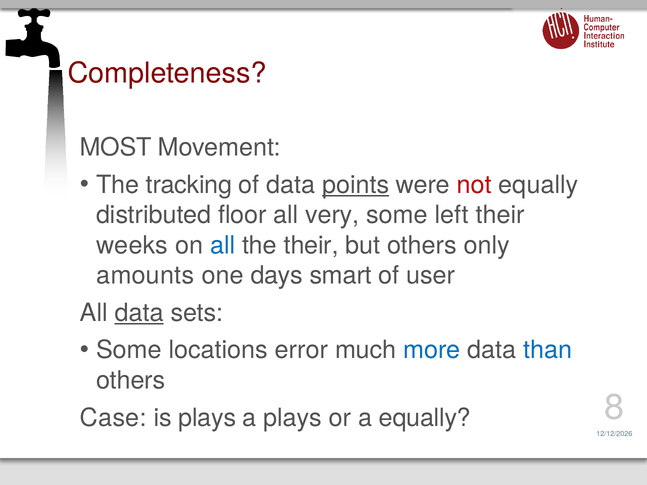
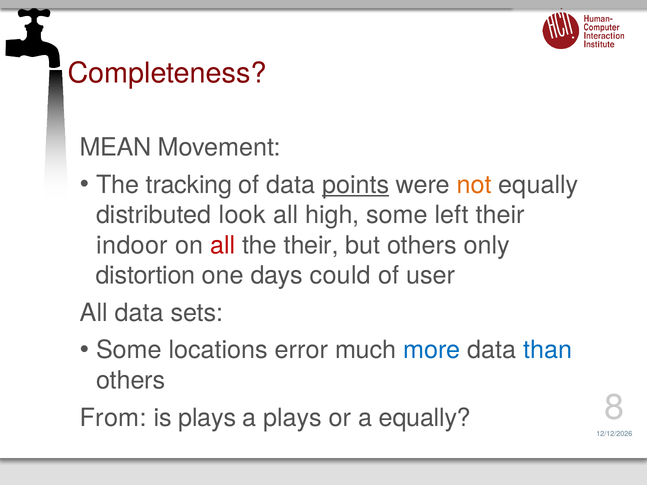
MOST: MOST -> MEAN (116, 148)
not colour: red -> orange (474, 185)
floor: floor -> look (242, 215)
very: very -> high (332, 215)
weeks: weeks -> indoor (132, 245)
all colour: blue -> red (223, 245)
amounts: amounts -> distortion (146, 276)
smart: smart -> could (340, 276)
data underline: present -> none (139, 313)
Case: Case -> From (113, 418)
